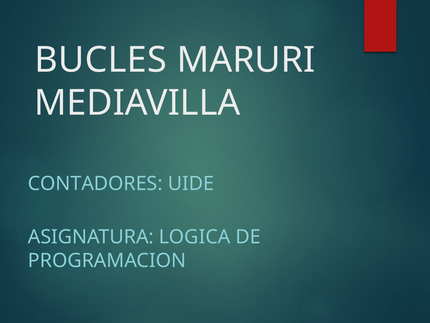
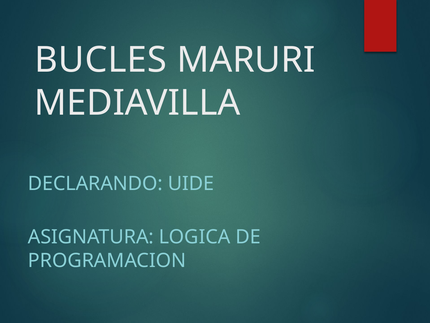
CONTADORES: CONTADORES -> DECLARANDO (95, 183)
